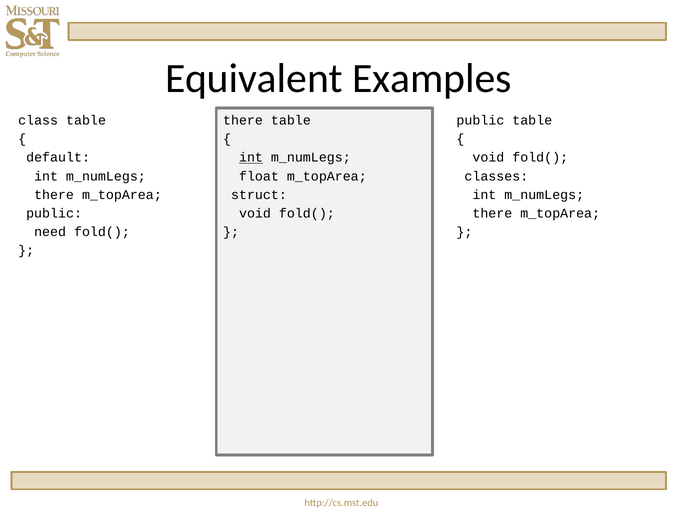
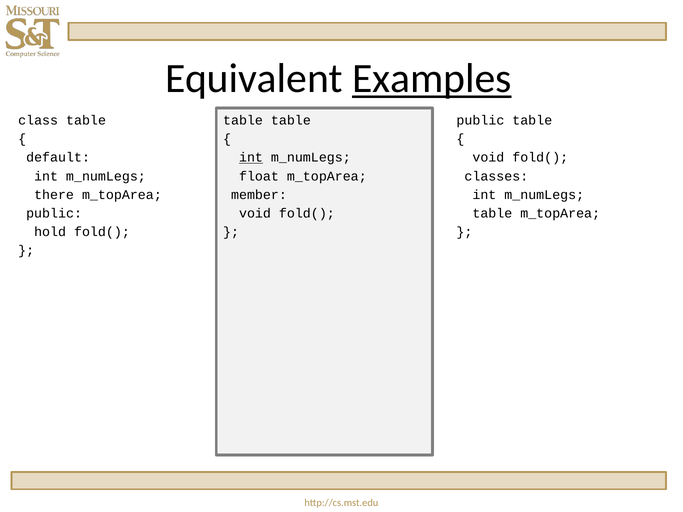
Examples underline: none -> present (432, 79)
there: there -> table (243, 120)
struct: struct -> member (259, 195)
there: there -> table (492, 214)
need: need -> hold (50, 232)
